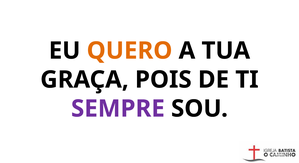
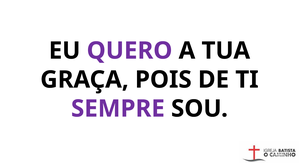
QUERO colour: orange -> purple (130, 51)
